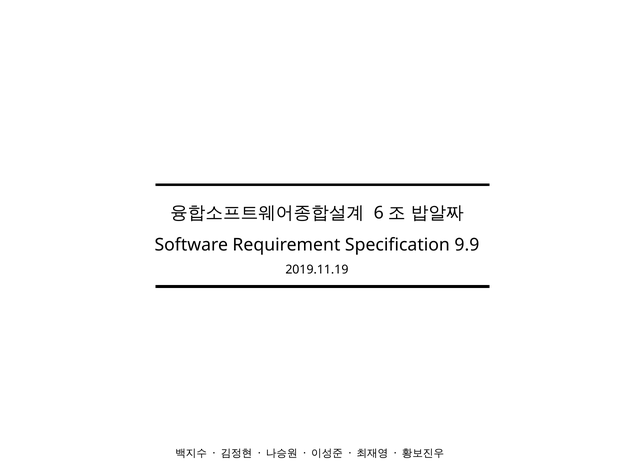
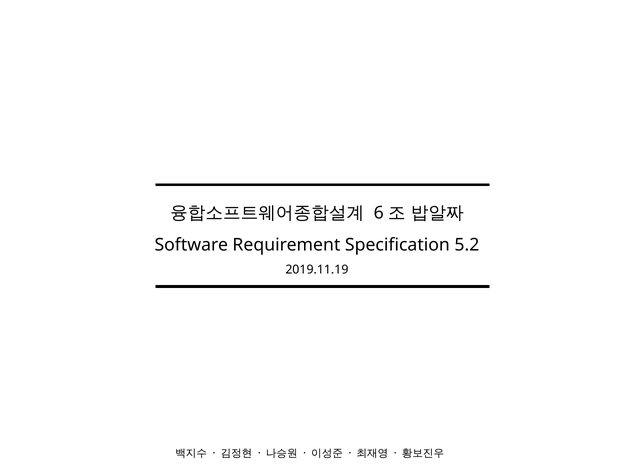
9.9: 9.9 -> 5.2 (467, 245)
